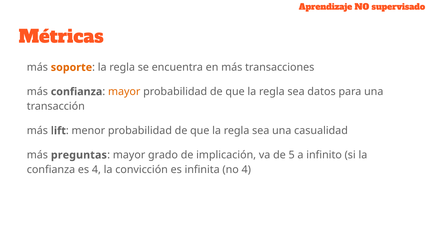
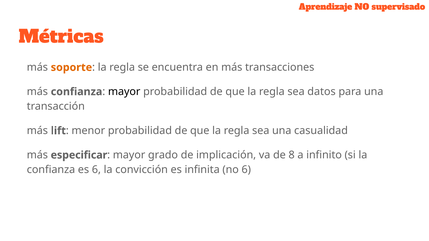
mayor colour: orange -> black (124, 92)
preguntas: preguntas -> especificar (79, 155)
5: 5 -> 8 (292, 155)
es 4: 4 -> 6 (96, 170)
no 4: 4 -> 6 (246, 170)
